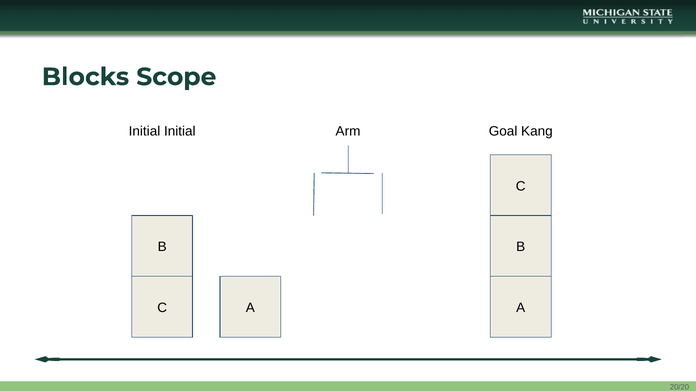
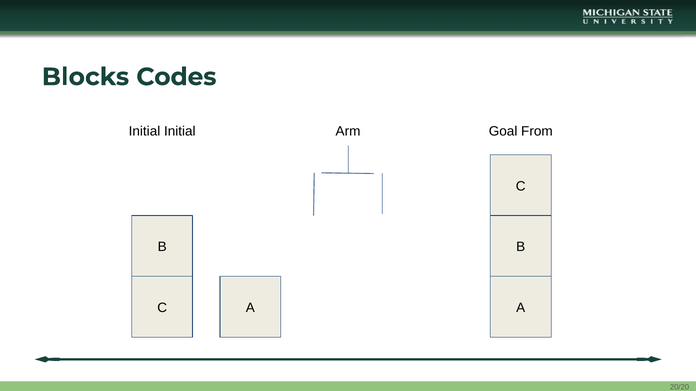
Scope: Scope -> Codes (176, 77)
Kang: Kang -> From (537, 131)
